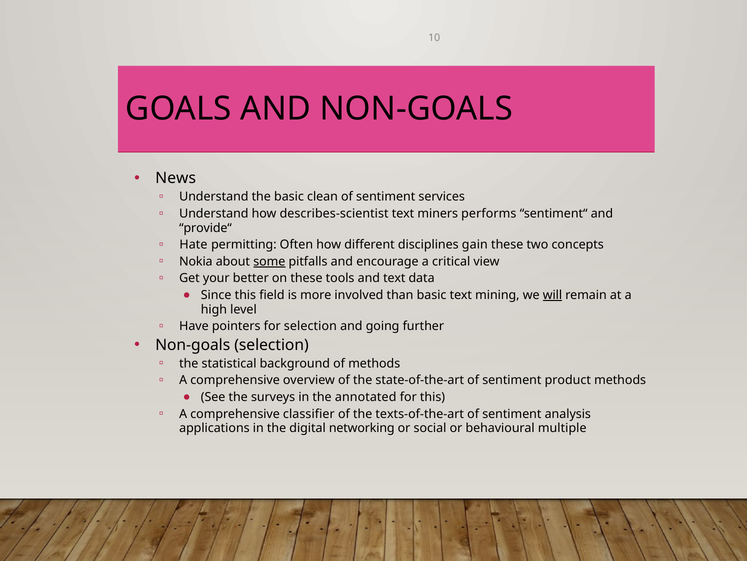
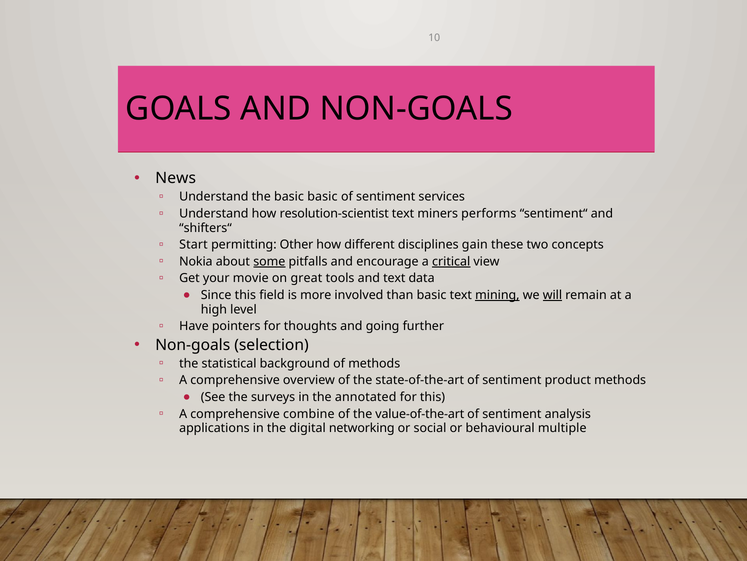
basic clean: clean -> basic (322, 196)
describes-scientist: describes-scientist -> resolution-scientist (334, 213)
provide“: provide“ -> shifters“ (205, 228)
Hate: Hate -> Start (193, 244)
Often: Often -> Other (297, 244)
critical underline: none -> present (451, 261)
better: better -> movie (251, 278)
on these: these -> great (306, 278)
mining underline: none -> present (497, 295)
for selection: selection -> thoughts (310, 326)
classifier: classifier -> combine (309, 413)
texts-of-the-art: texts-of-the-art -> value-of-the-art (420, 413)
